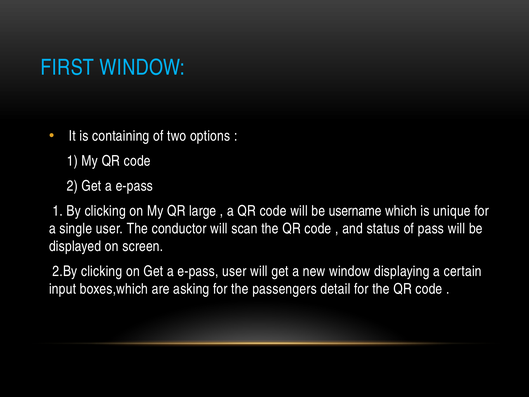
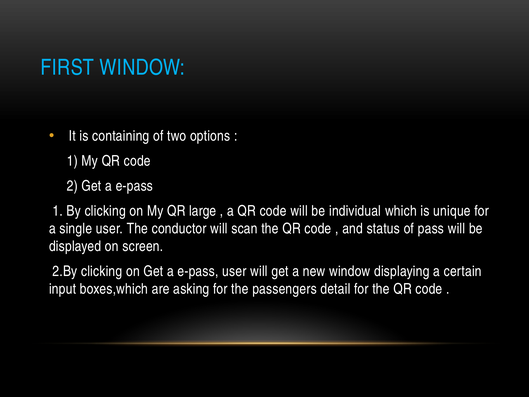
username: username -> individual (355, 211)
